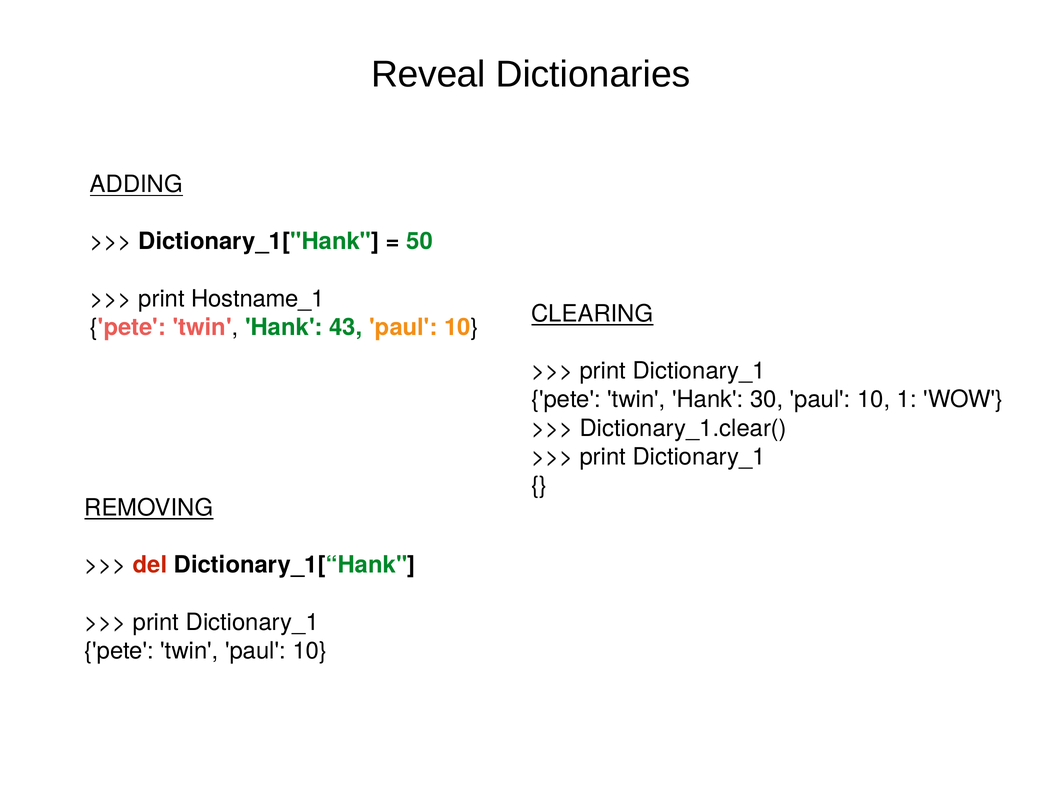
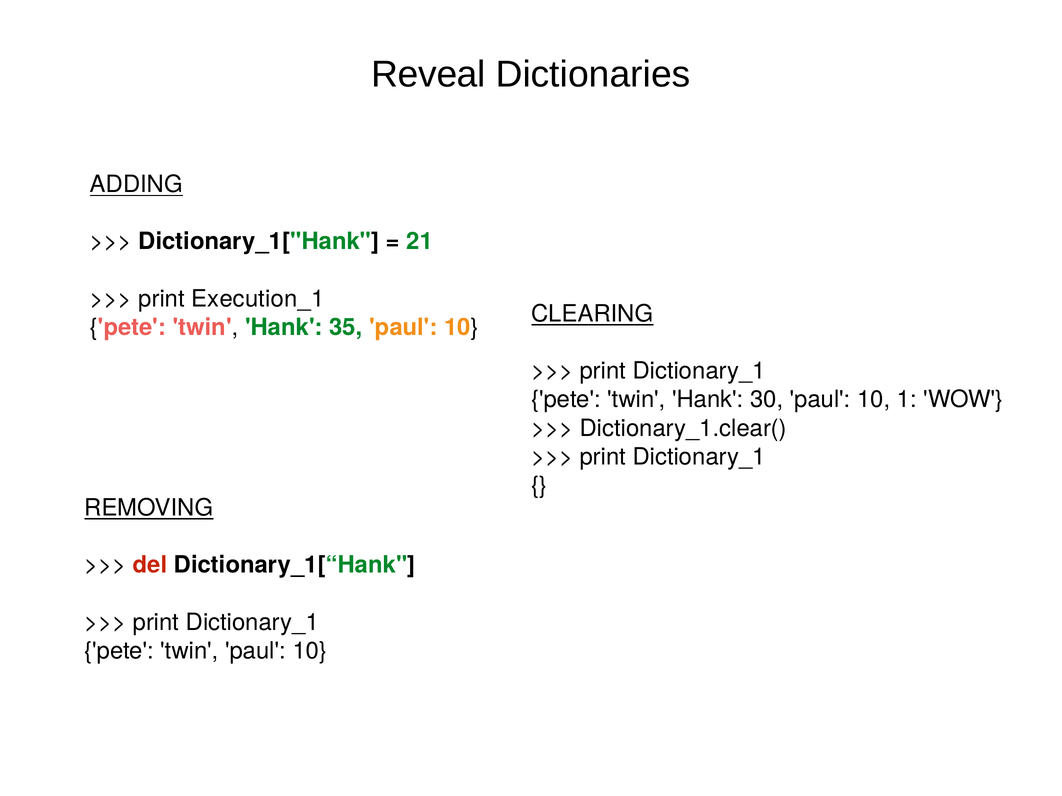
50: 50 -> 21 (420, 242)
Hostname_1: Hostname_1 -> Execution_1 (258, 299)
43: 43 -> 35 (346, 328)
